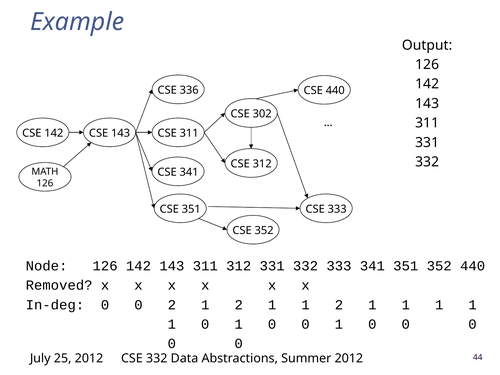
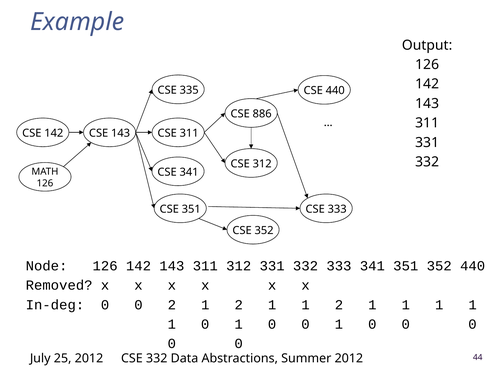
336: 336 -> 335 (189, 90)
302: 302 -> 886 (262, 114)
